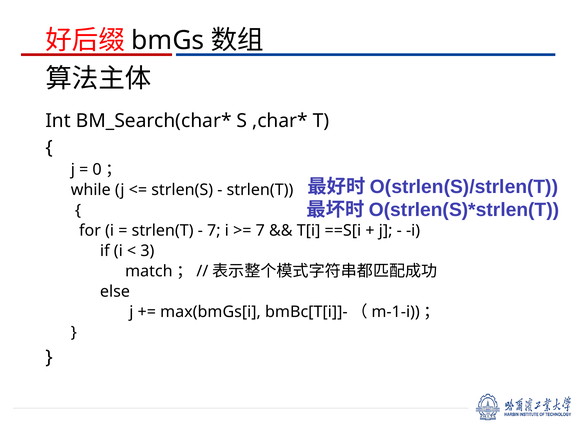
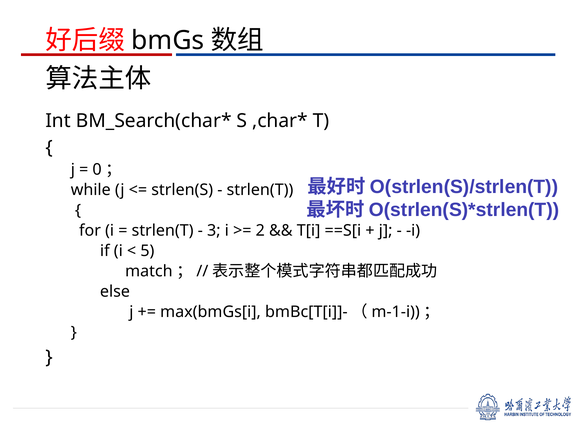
7: 7 -> 3 (214, 231)
7: 7 -> 2 (260, 231)
3: 3 -> 5 (147, 251)
